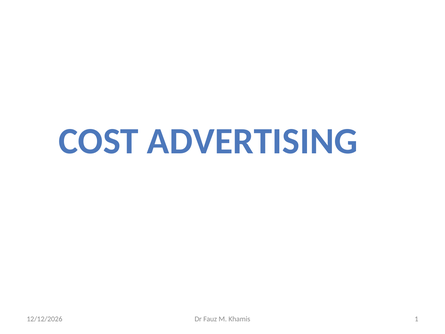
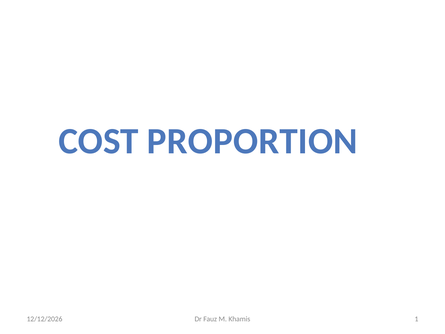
ADVERTISING: ADVERTISING -> PROPORTION (252, 141)
